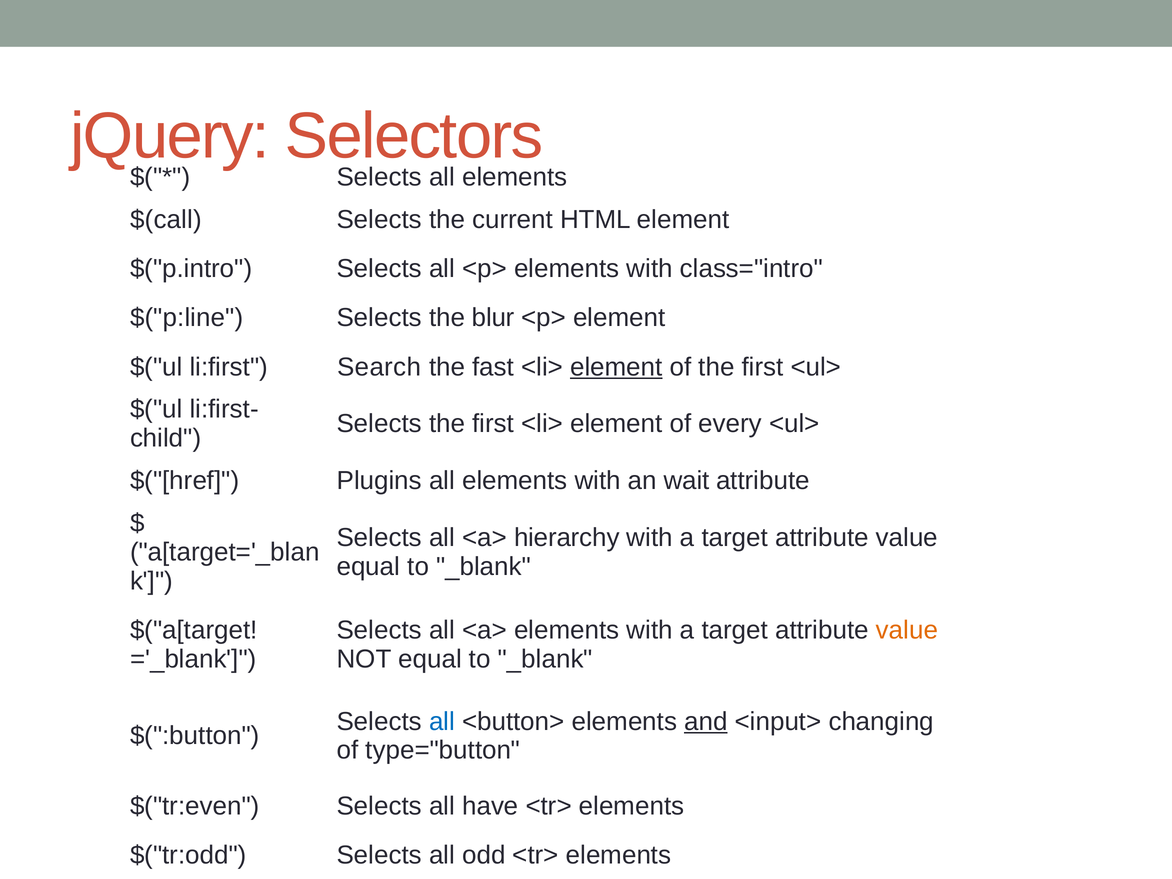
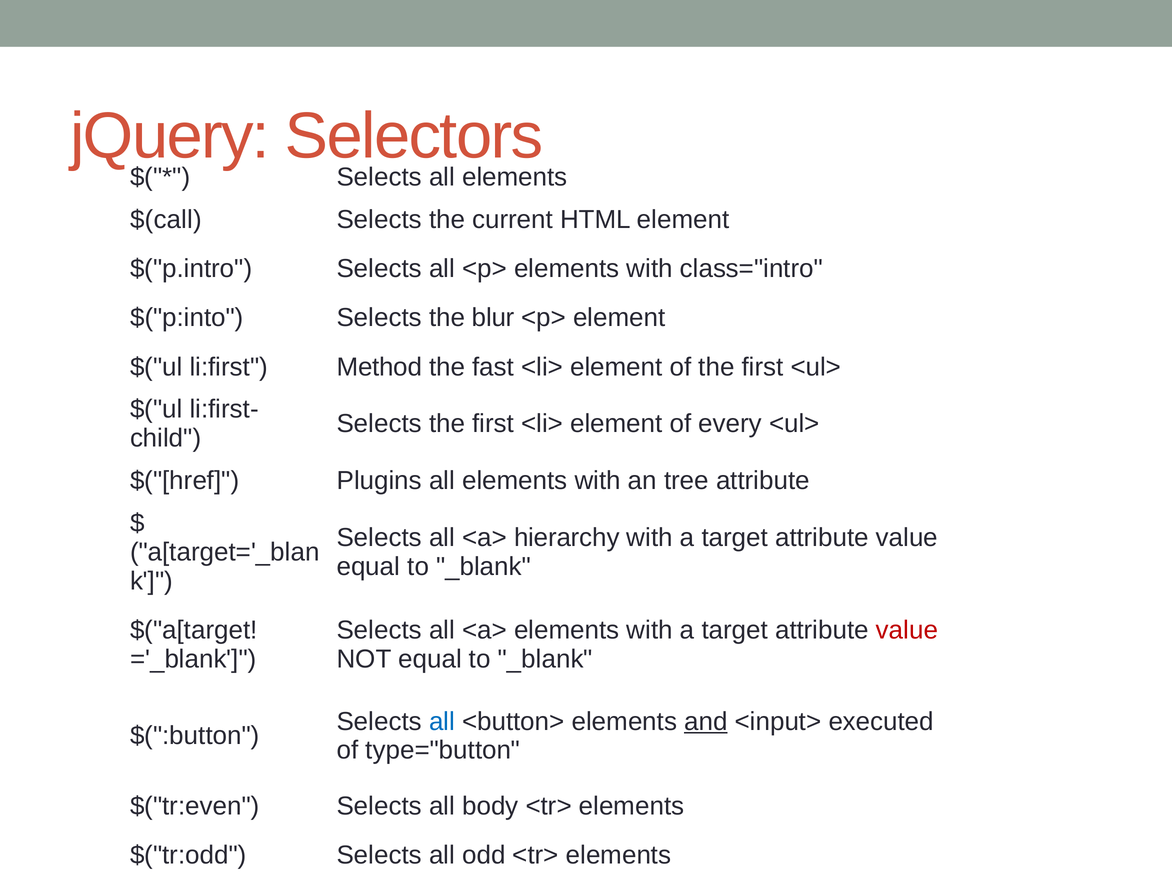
$("p:line: $("p:line -> $("p:into (187, 318)
Search: Search -> Method (379, 367)
element underline: present -> none (616, 367)
wait: wait -> tree (686, 481)
value colour: orange -> red (907, 630)
changing: changing -> executed (881, 721)
have: have -> body (490, 806)
